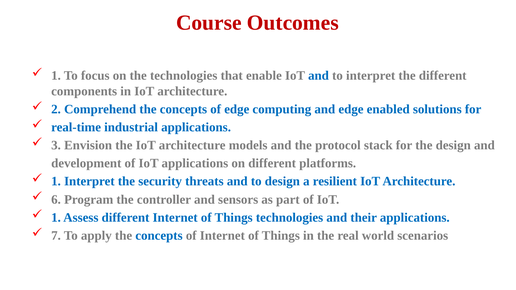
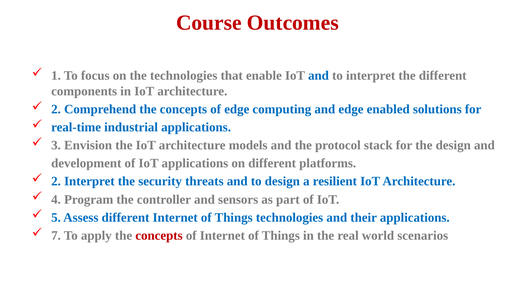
1: 1 -> 2 (56, 182)
6: 6 -> 4 (56, 200)
1: 1 -> 5 (56, 218)
concepts colour: blue -> red (159, 236)
